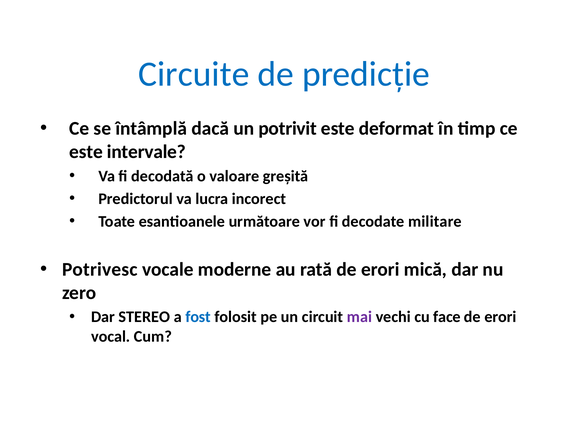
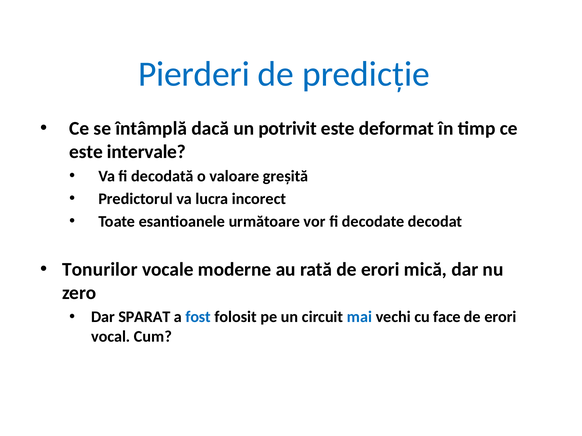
Circuite: Circuite -> Pierderi (194, 74)
militare: militare -> decodat (435, 222)
Potrivesc: Potrivesc -> Tonurilor (100, 270)
STEREO: STEREO -> SPARAT (144, 317)
mai colour: purple -> blue (359, 317)
